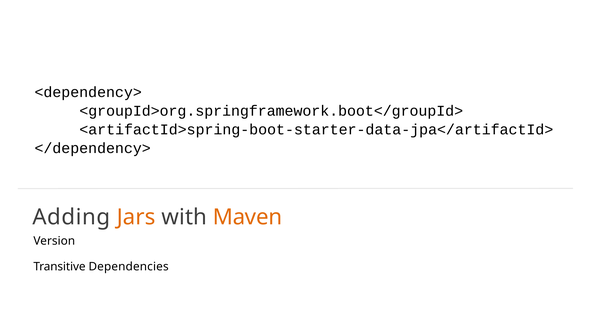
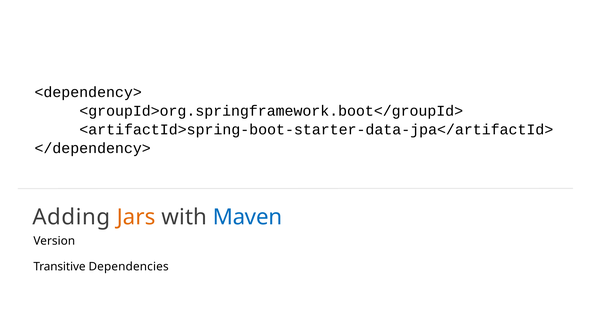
Maven colour: orange -> blue (247, 217)
